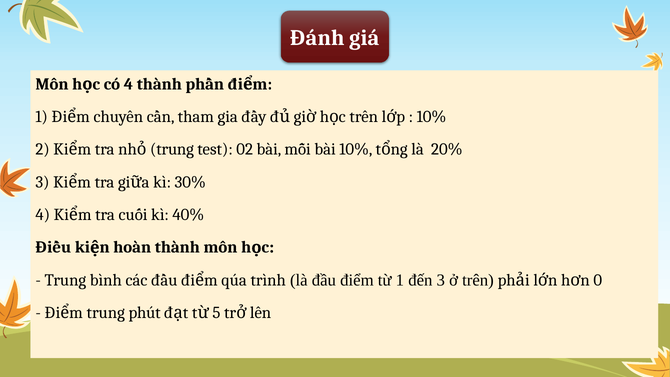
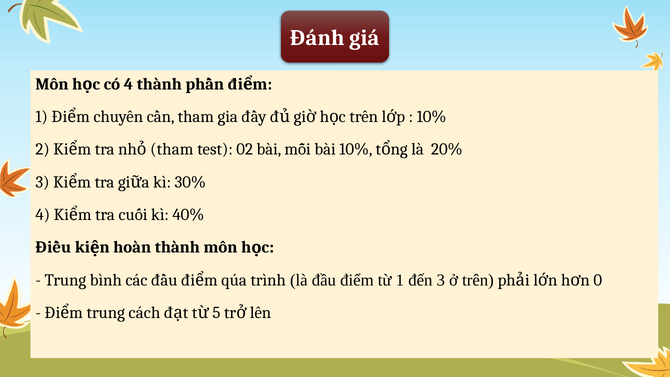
trung: trung -> tham (172, 149)
phút: phút -> cách (144, 313)
